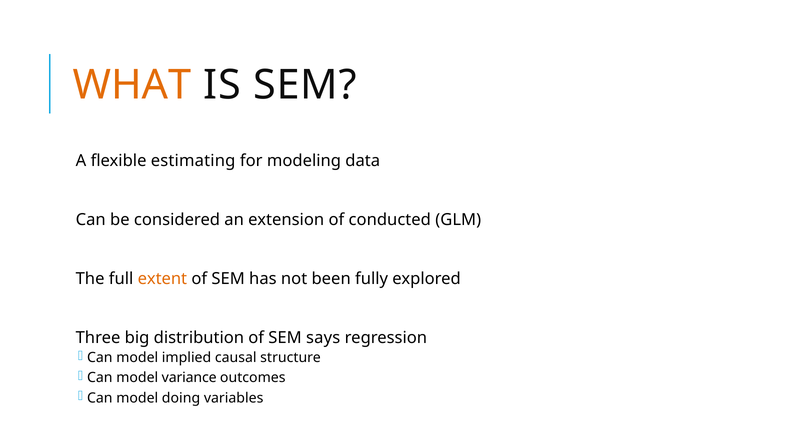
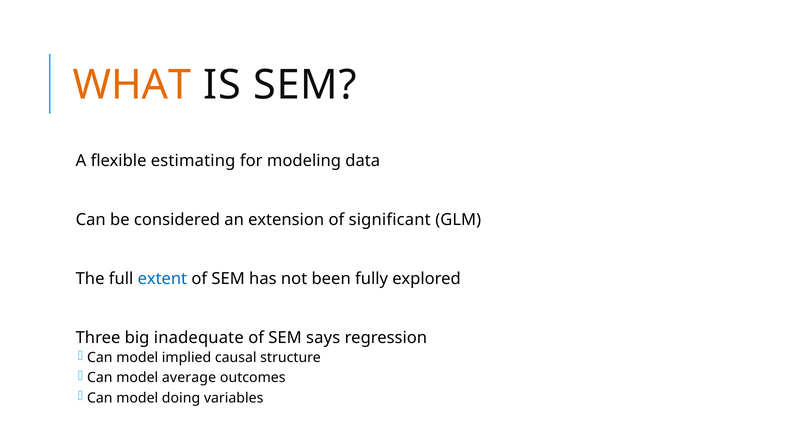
conducted: conducted -> significant (390, 220)
extent colour: orange -> blue (162, 279)
distribution: distribution -> inadequate (199, 338)
variance: variance -> average (189, 378)
